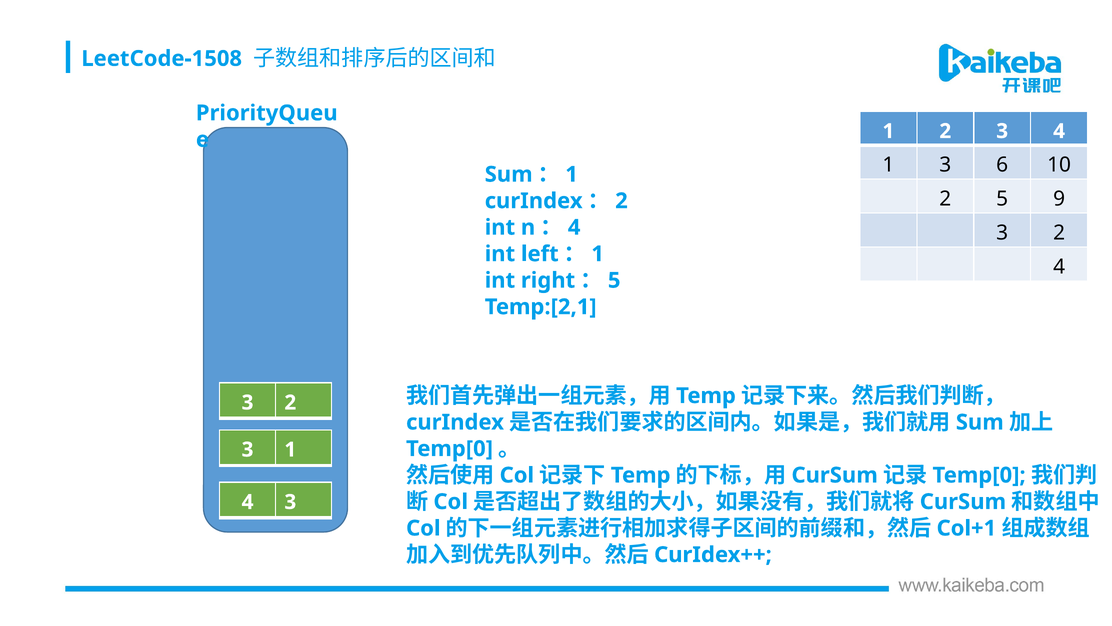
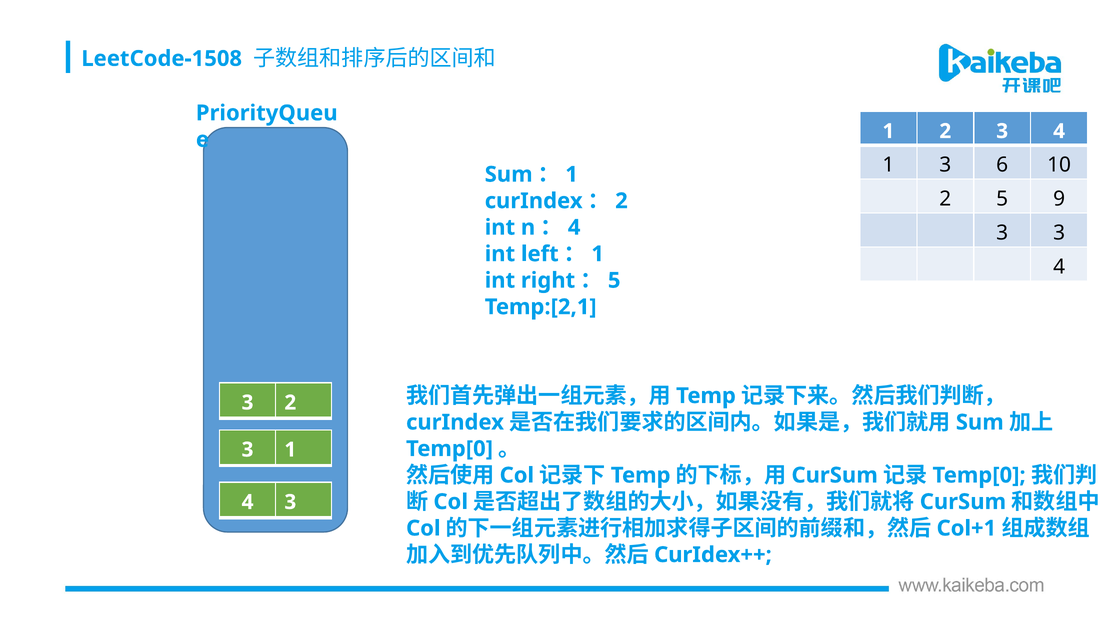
2: 2 -> 3 (1059, 233)
